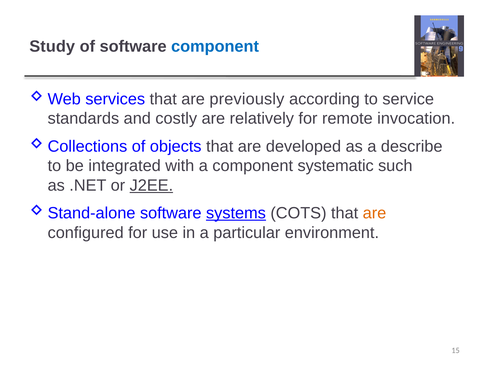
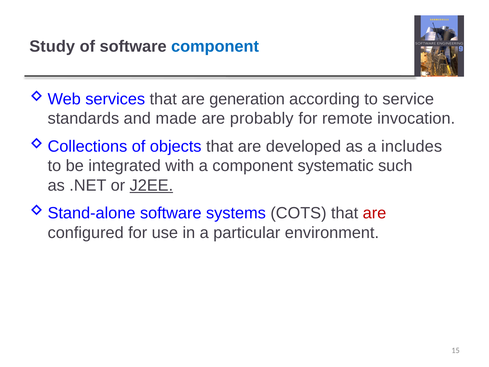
previously: previously -> generation (247, 99)
costly: costly -> made (176, 118)
relatively: relatively -> probably (262, 118)
describe: describe -> includes (412, 146)
systems underline: present -> none (236, 213)
are colour: orange -> red (375, 213)
